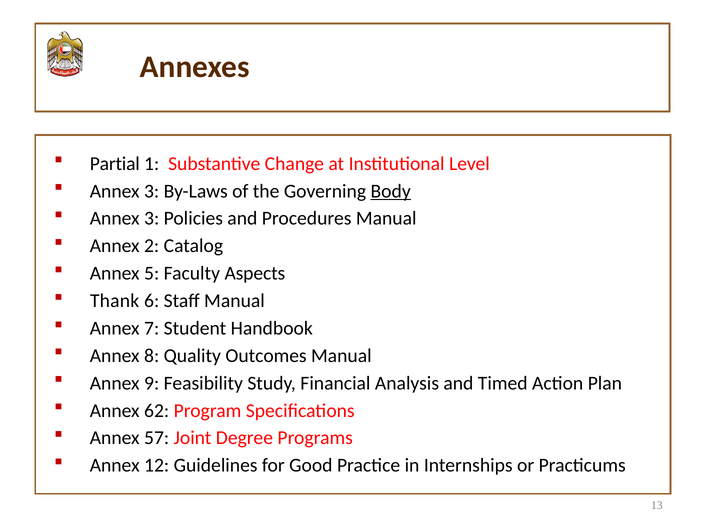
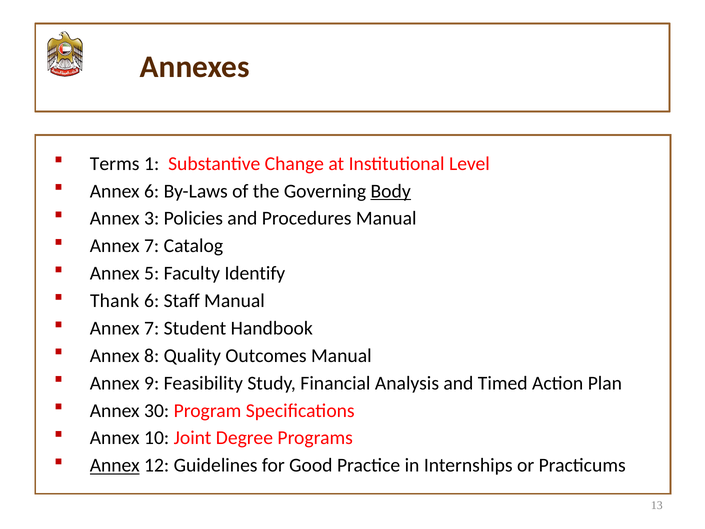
Partial: Partial -> Terms (115, 164)
3: 3 -> 6 (152, 191)
2: 2 -> 7 (152, 246)
Aspects: Aspects -> Identify (255, 273)
62: 62 -> 30 (157, 410)
57: 57 -> 10 (157, 438)
Annex underline: none -> present (115, 465)
